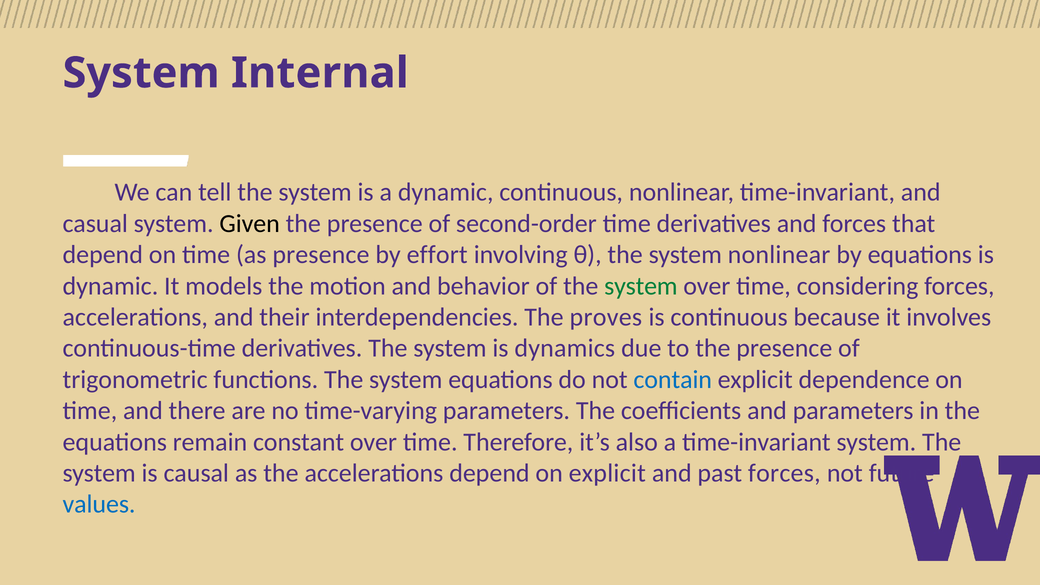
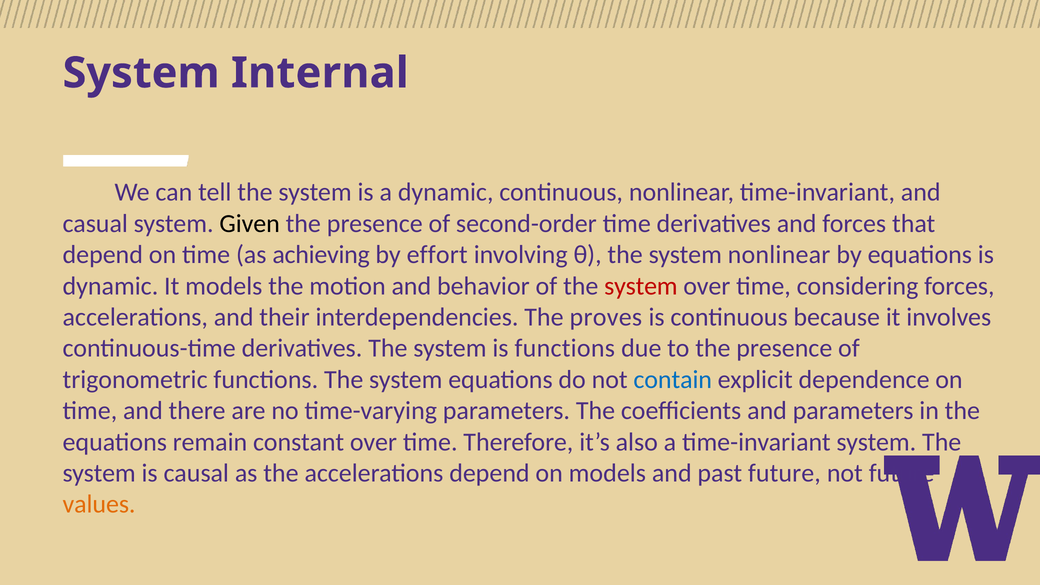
as presence: presence -> achieving (321, 255)
system colour: green -> red (641, 286)
is dynamics: dynamics -> functions (565, 348)
on explicit: explicit -> models (607, 473)
past forces: forces -> future (784, 473)
values colour: blue -> orange (99, 504)
